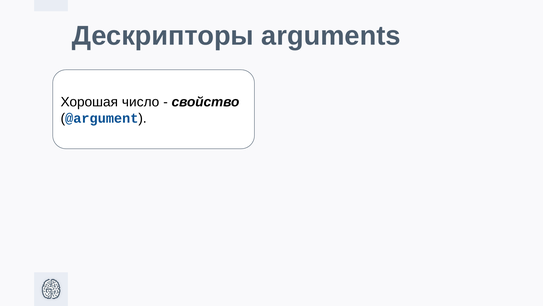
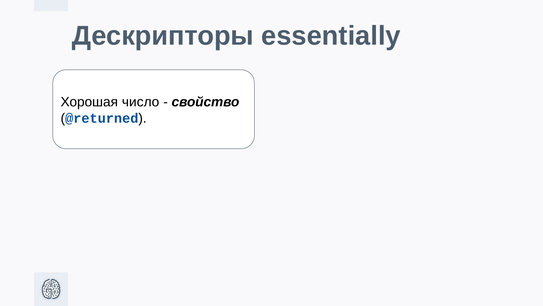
arguments: arguments -> essentially (331, 36)
@argument: @argument -> @returned (102, 118)
